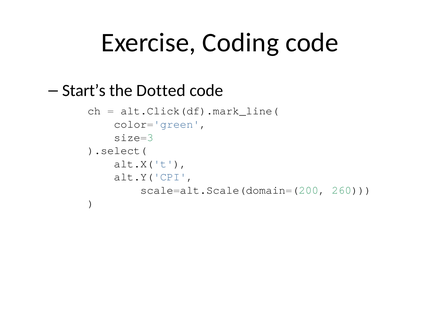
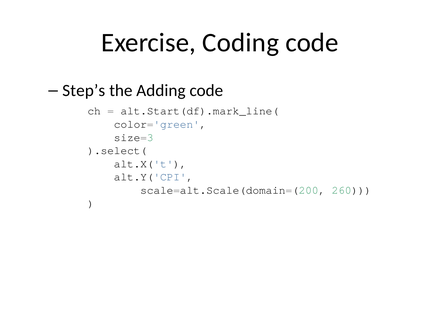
Start’s: Start’s -> Step’s (84, 91)
Dotted: Dotted -> Adding (161, 91)
alt.Click(df).mark_line(: alt.Click(df).mark_line( -> alt.Start(df).mark_line( (200, 111)
